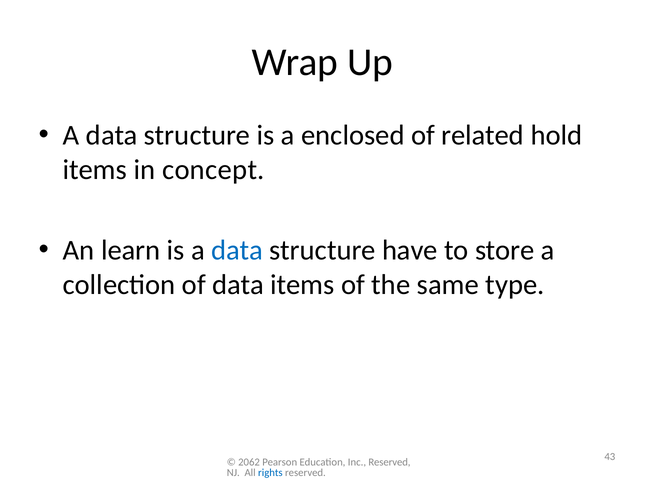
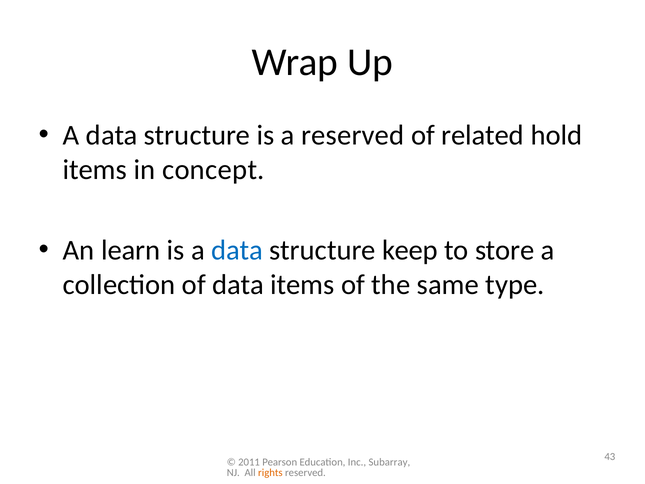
a enclosed: enclosed -> reserved (353, 135)
have: have -> keep (410, 250)
2062: 2062 -> 2011 (249, 462)
Inc Reserved: Reserved -> Subarray (389, 462)
rights colour: blue -> orange (270, 473)
